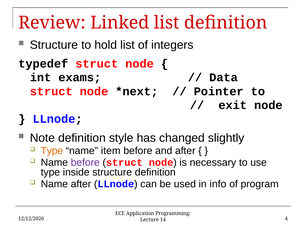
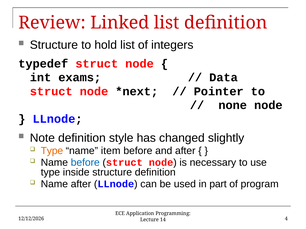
exit: exit -> none (233, 105)
before colour: purple -> blue (85, 163)
info: info -> part (218, 184)
